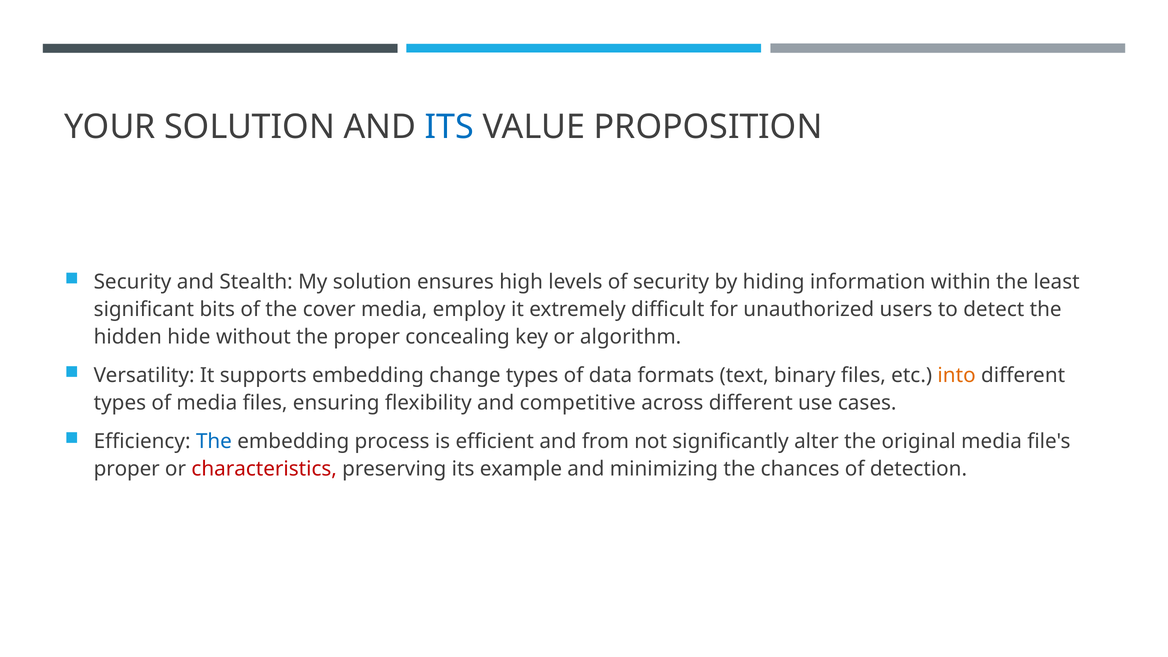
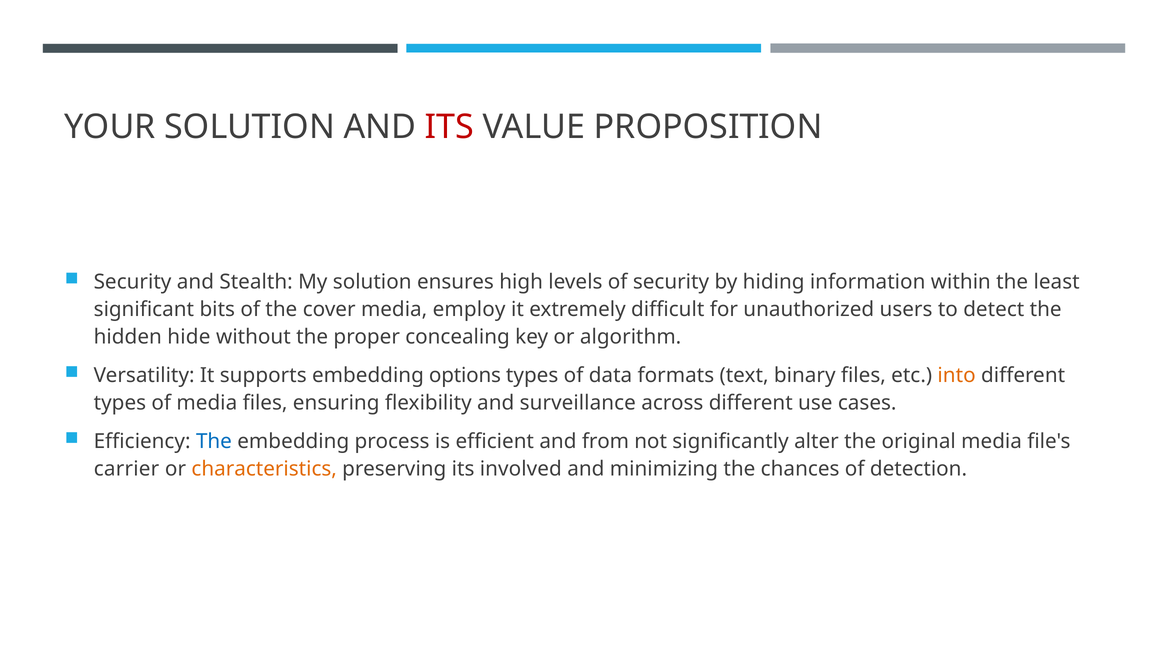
ITS colour: blue -> red (450, 127)
change: change -> options (465, 376)
competitive: competitive -> surveillance (578, 403)
proper: proper -> carrier (127, 469)
characteristics colour: red -> orange (264, 469)
example: example -> involved (521, 469)
